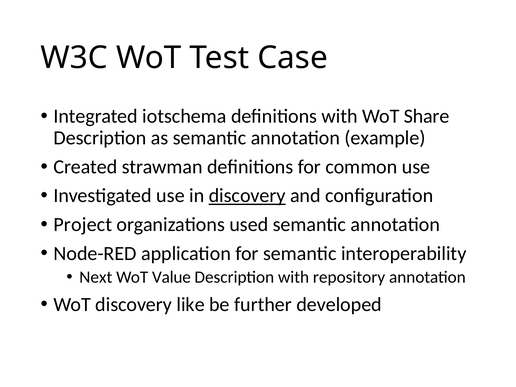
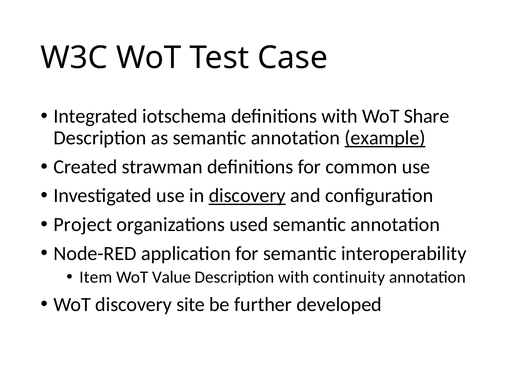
example underline: none -> present (385, 138)
Next: Next -> Item (96, 277)
repository: repository -> continuity (349, 277)
like: like -> site (191, 304)
